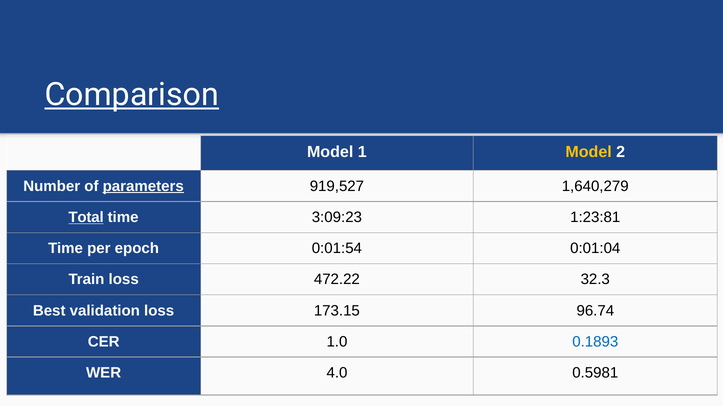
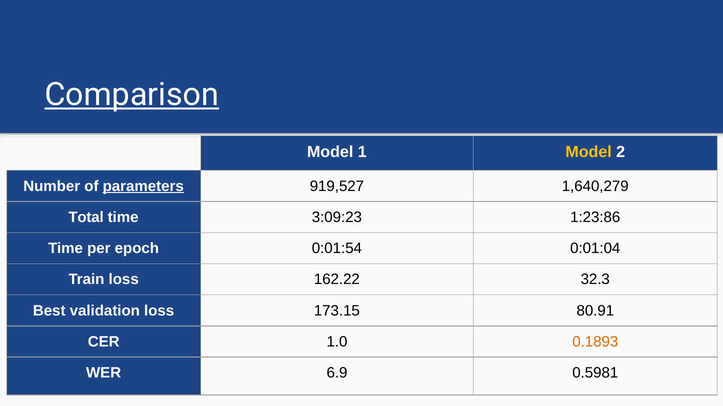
Total underline: present -> none (86, 218)
1:23:81: 1:23:81 -> 1:23:86 (595, 218)
472.22: 472.22 -> 162.22 (337, 280)
96.74: 96.74 -> 80.91 (595, 311)
0.1893 colour: blue -> orange (595, 342)
4.0: 4.0 -> 6.9 (337, 373)
